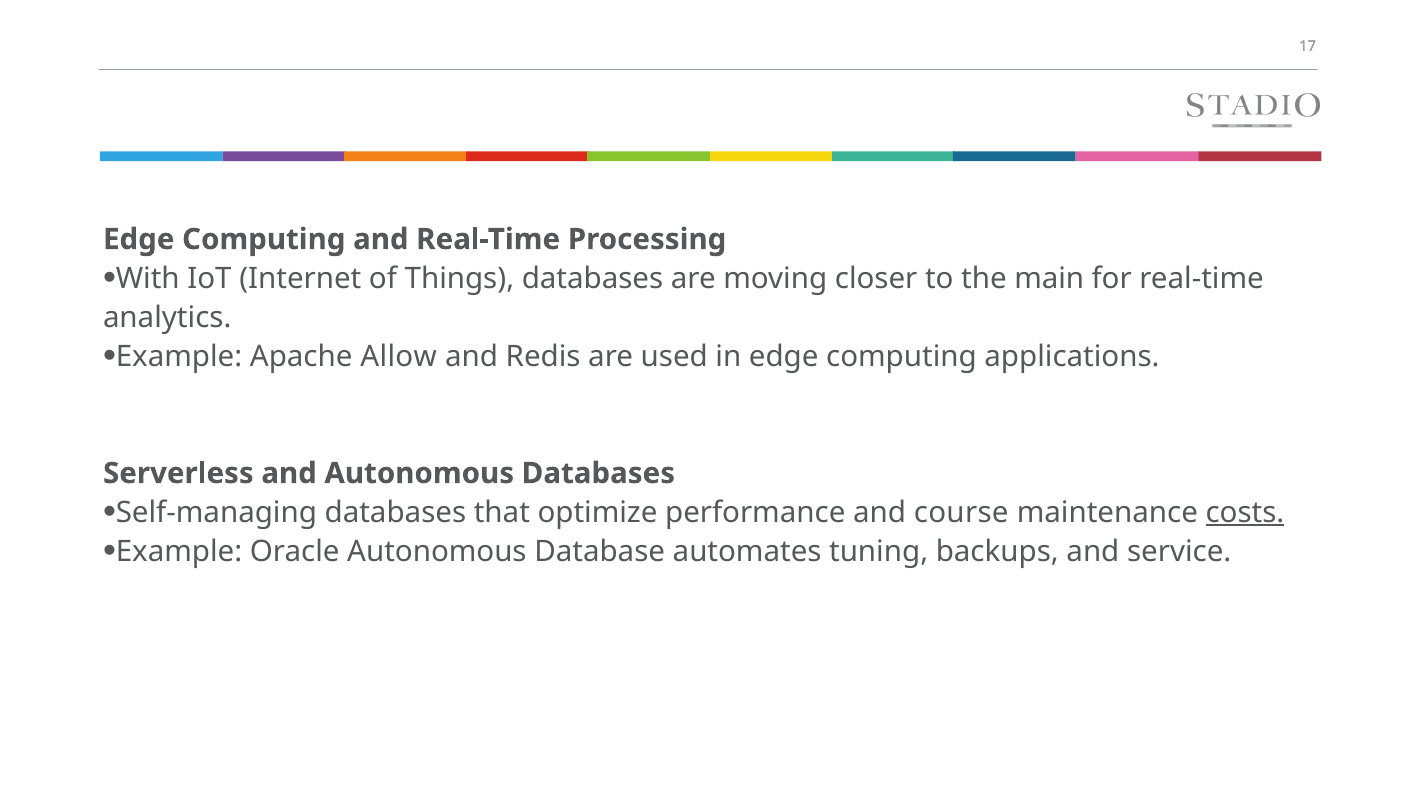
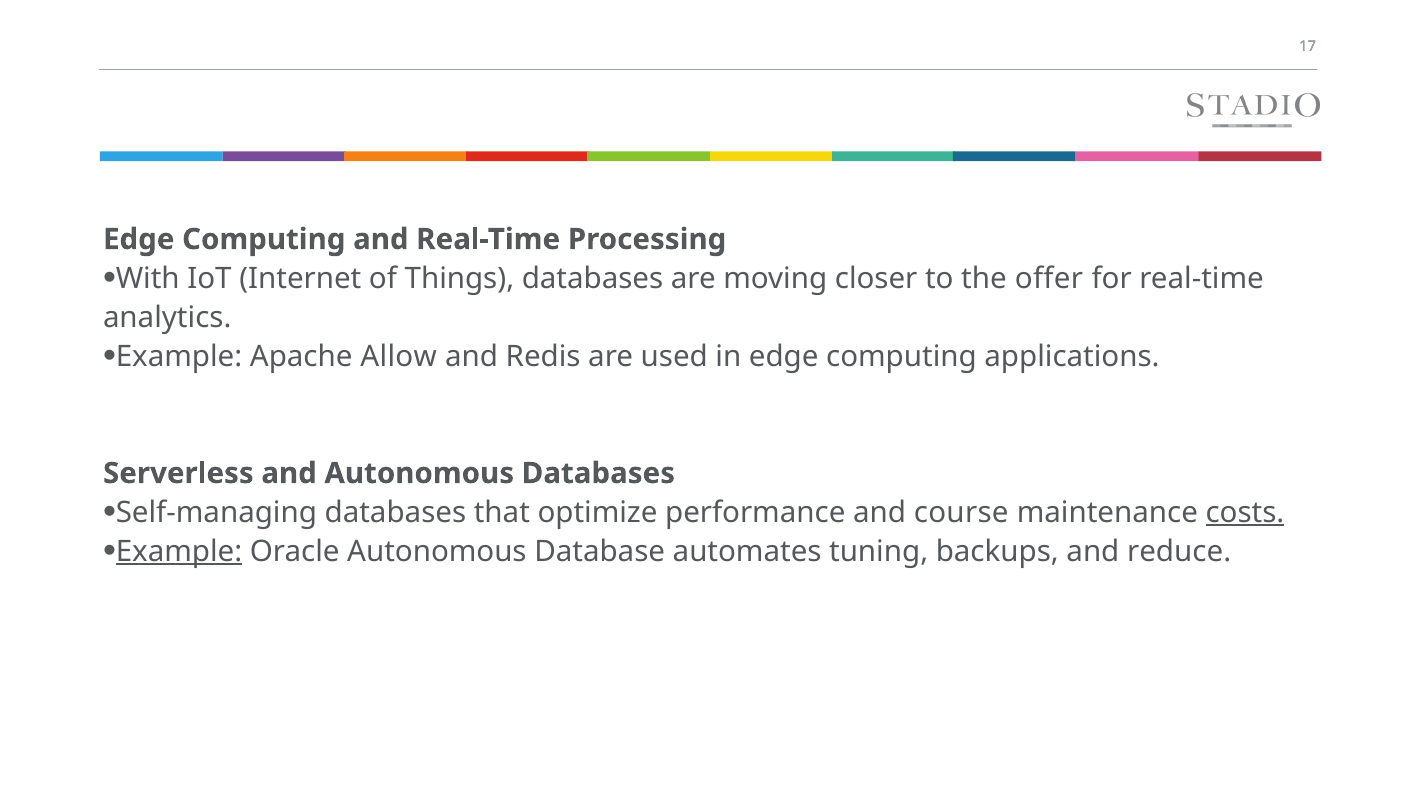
main: main -> offer (1049, 278)
Example underline: none -> present (179, 551)
service: service -> reduce (1179, 551)
